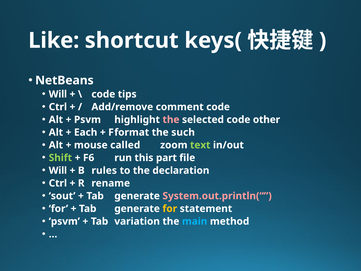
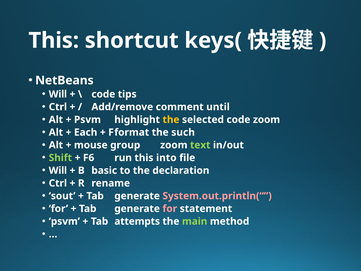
Like: Like -> This (54, 40)
comment code: code -> until (218, 107)
the colour: pink -> yellow (171, 120)
code other: other -> zoom (266, 120)
called: called -> group (125, 145)
part: part -> into (166, 158)
rules: rules -> basic (104, 170)
for colour: yellow -> pink (170, 208)
variation: variation -> attempts (137, 221)
main colour: light blue -> light green (195, 221)
